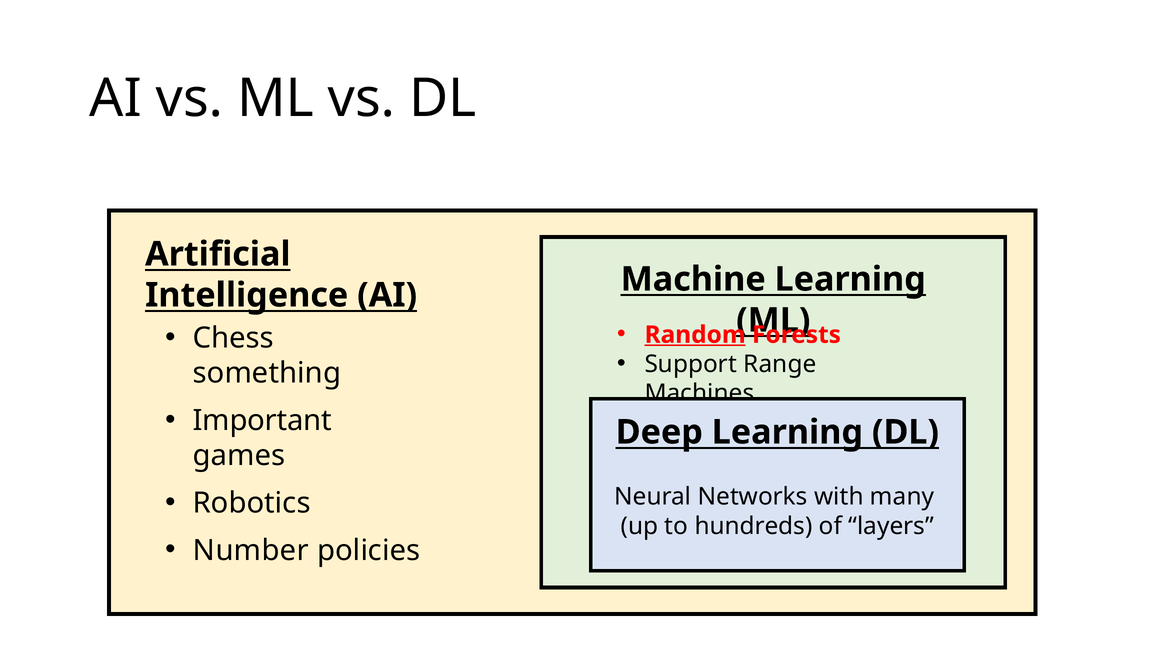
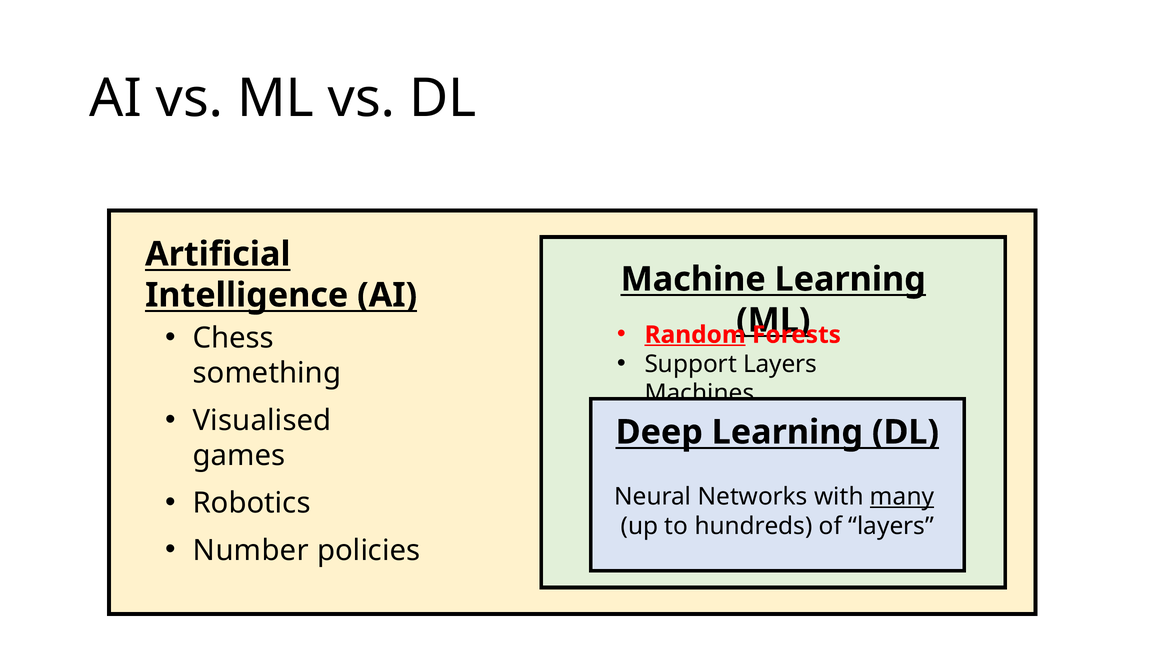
Support Range: Range -> Layers (780, 364)
Important: Important -> Visualised (262, 421)
many underline: none -> present (902, 497)
